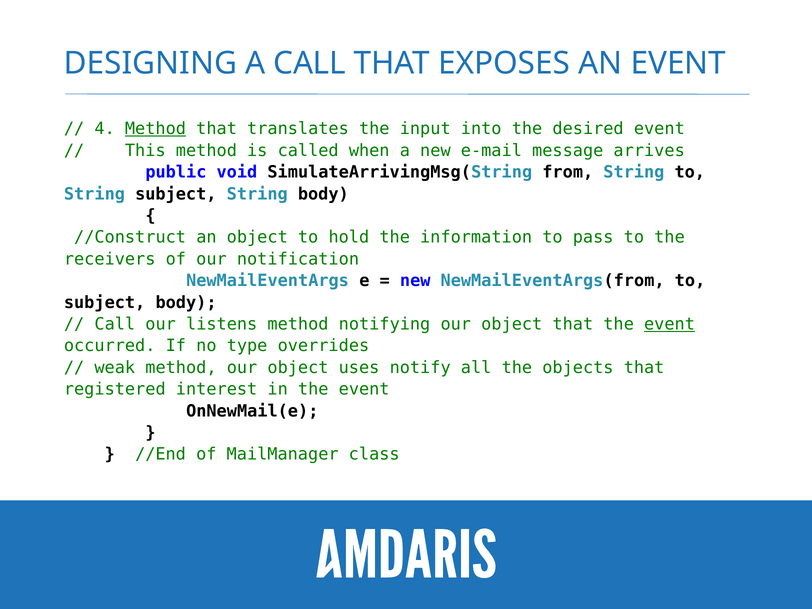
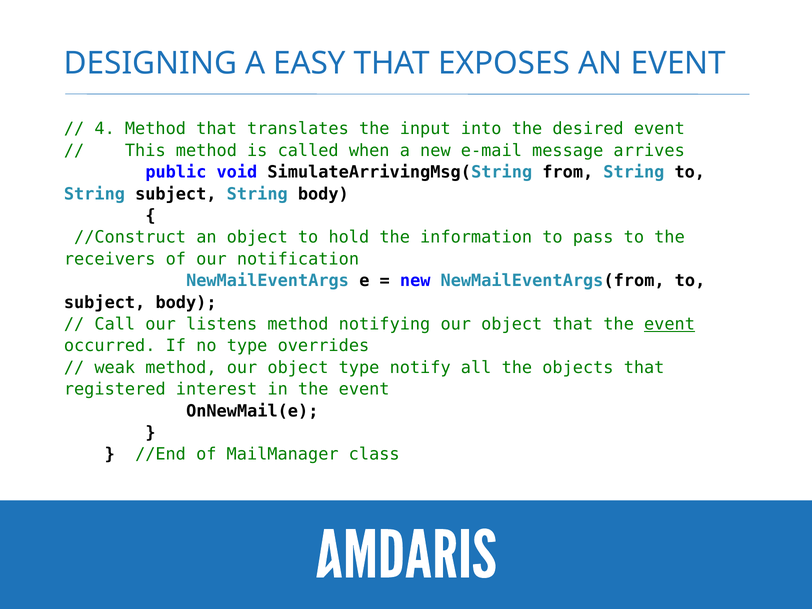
A CALL: CALL -> EASY (310, 63)
Method underline: present -> none (155, 129)
object uses: uses -> type (359, 368)
